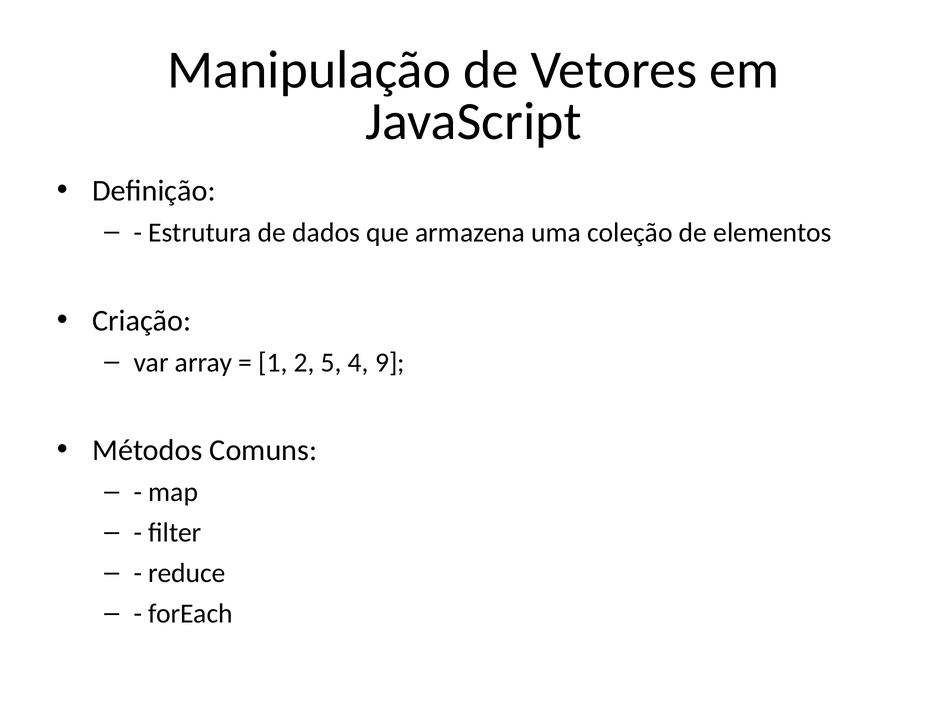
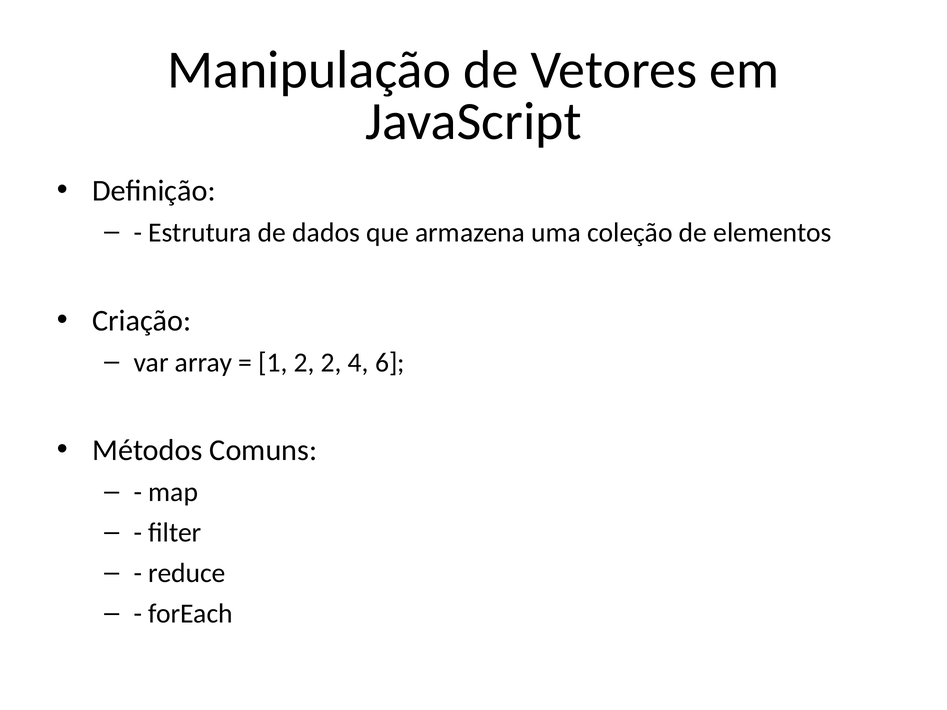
2 5: 5 -> 2 (331, 363)
9: 9 -> 6 (390, 363)
